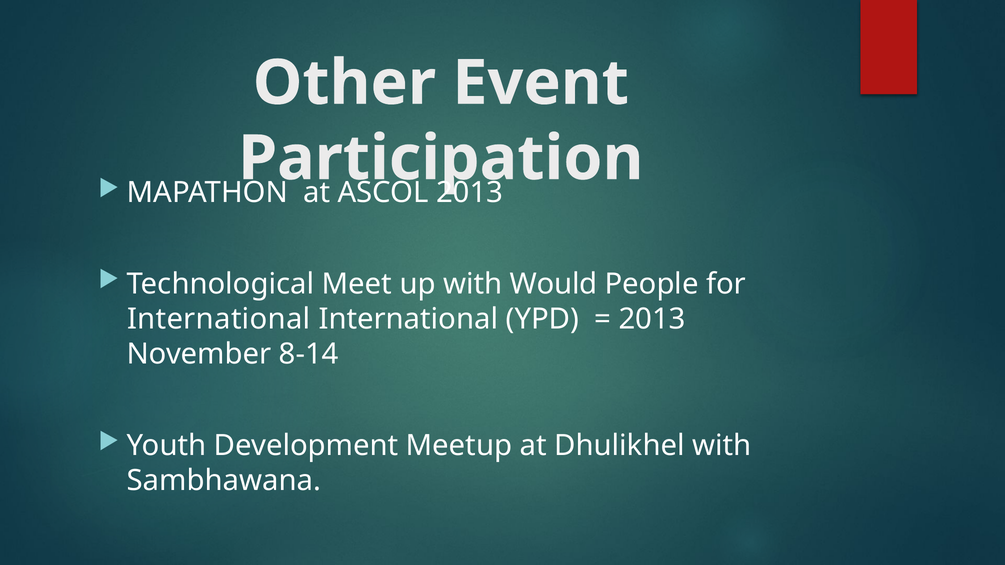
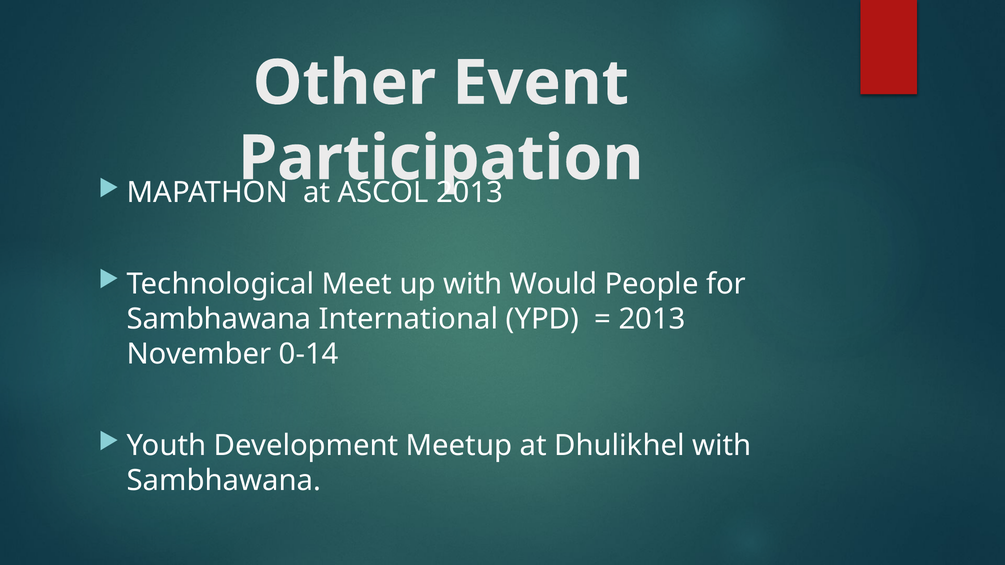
International: International -> Sambhawana (219, 319)
8-14: 8-14 -> 0-14 (309, 354)
